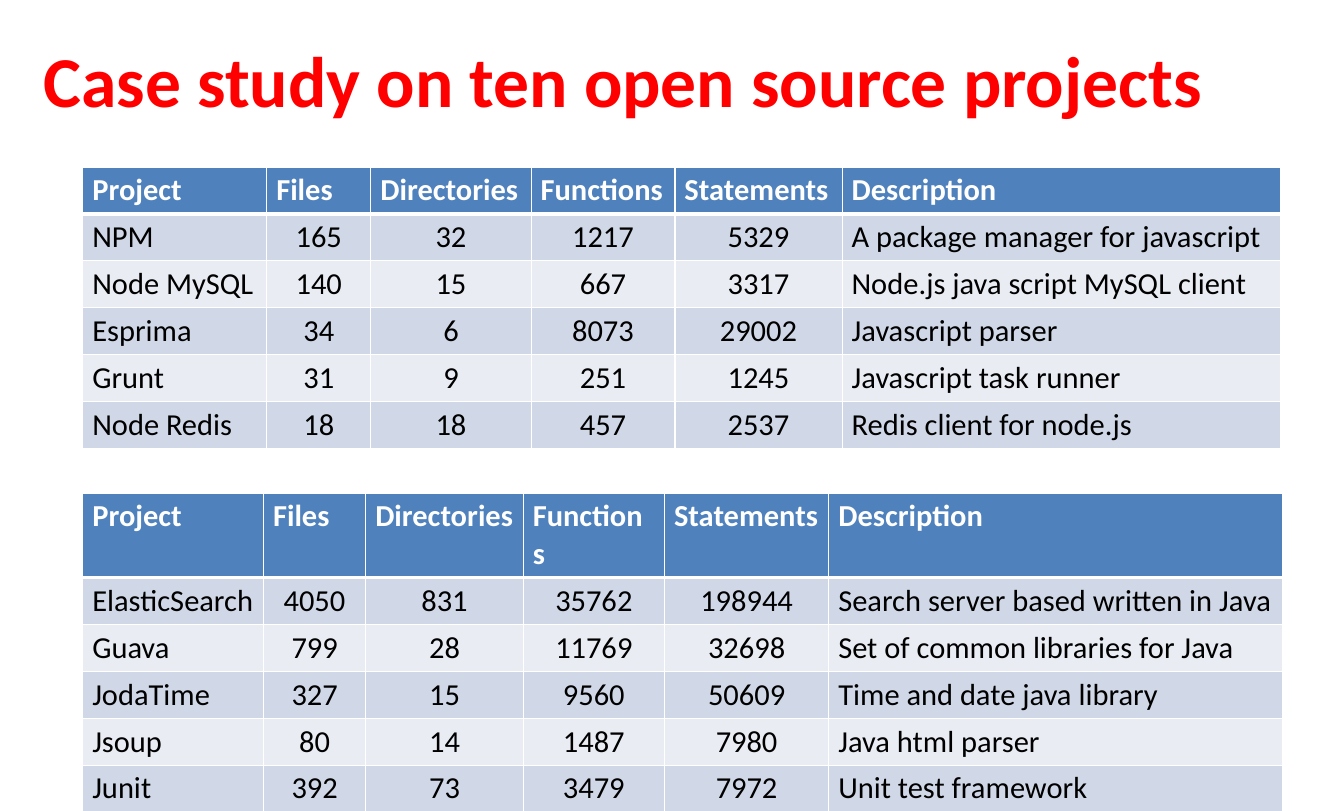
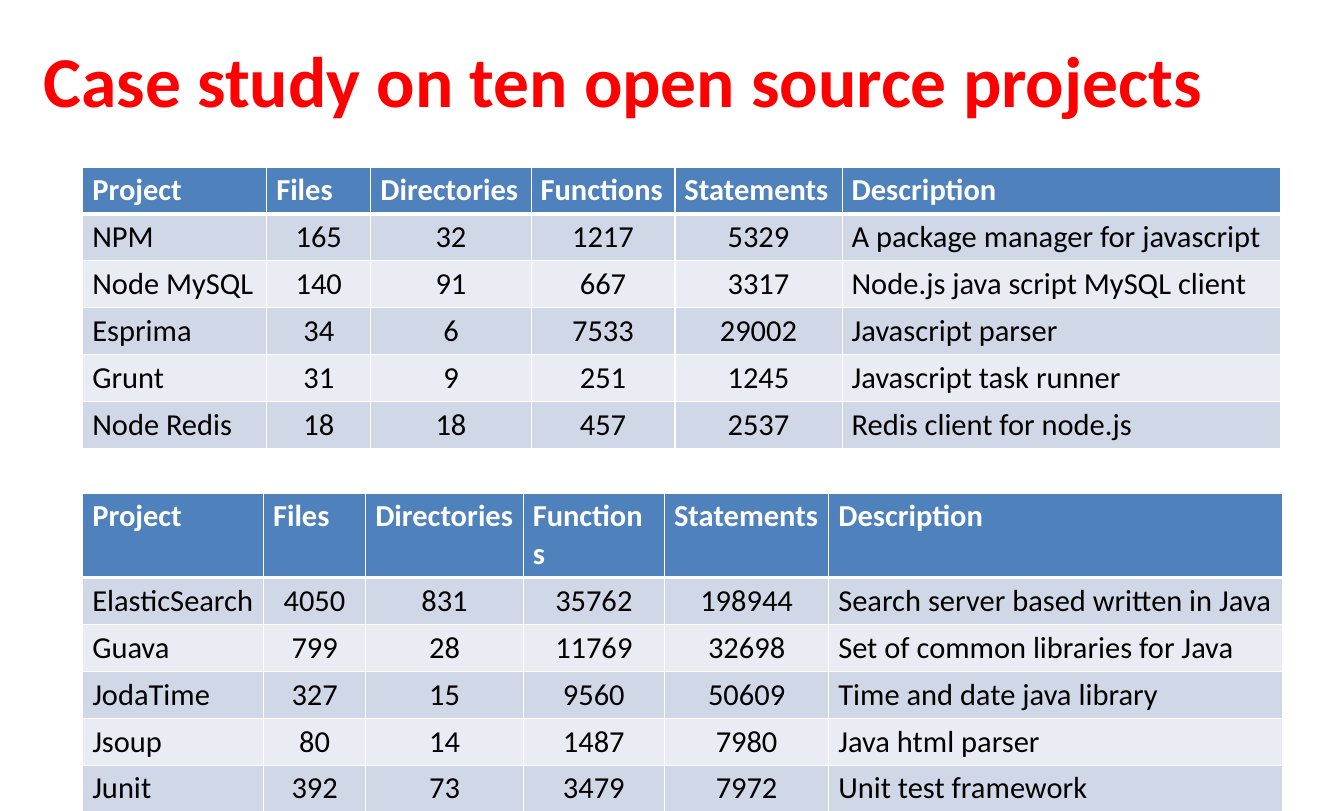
140 15: 15 -> 91 (451, 285)
8073: 8073 -> 7533 (603, 332)
